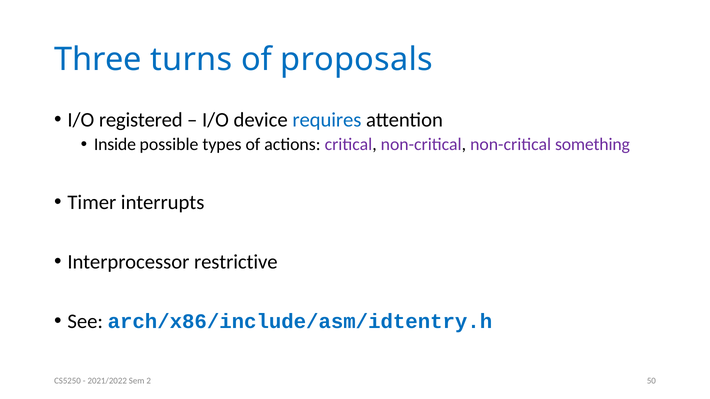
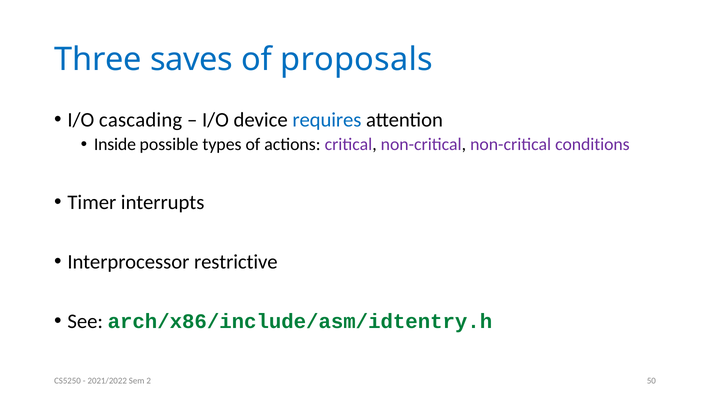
turns: turns -> saves (192, 60)
registered: registered -> cascading (141, 120)
something: something -> conditions (592, 145)
arch/x86/include/asm/idtentry.h colour: blue -> green (300, 322)
